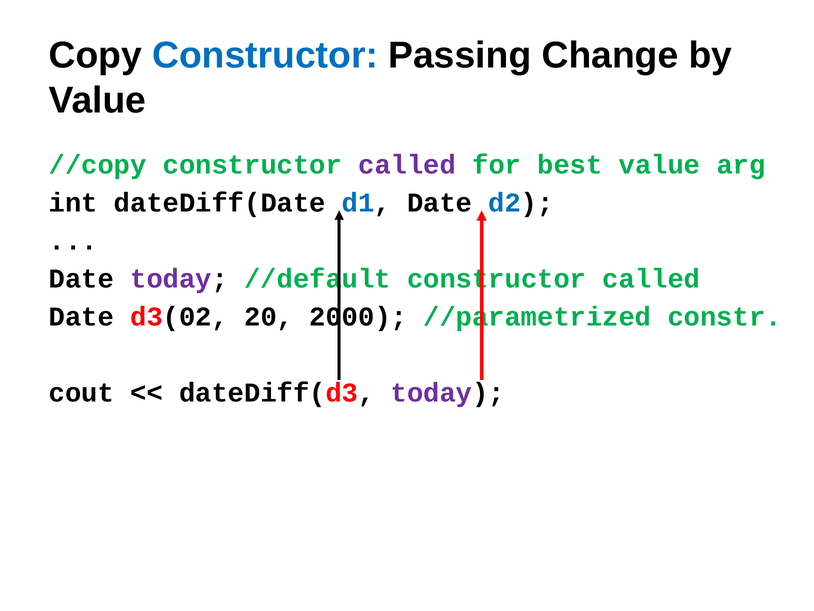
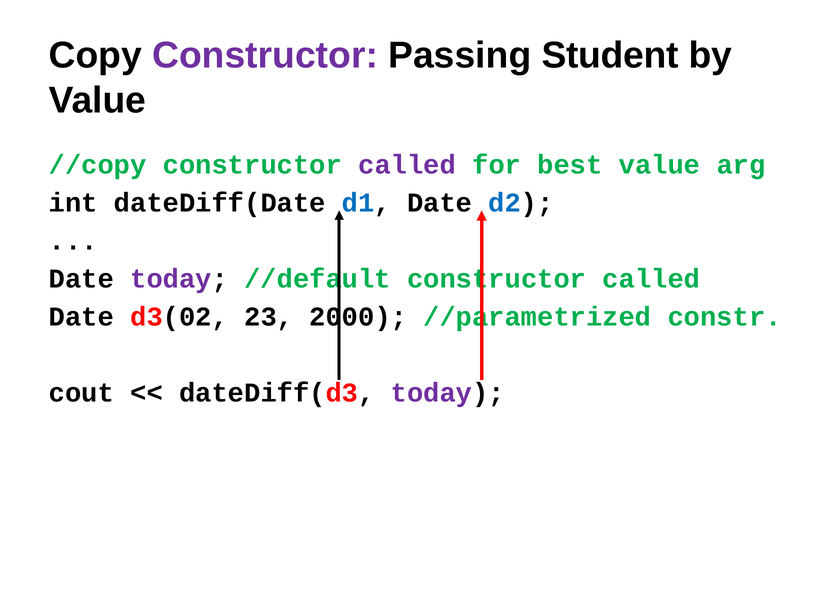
Constructor colour: blue -> purple (265, 56)
Change: Change -> Student (610, 56)
20: 20 -> 23 (269, 317)
